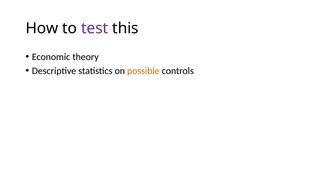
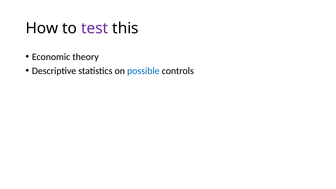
possible colour: orange -> blue (143, 71)
